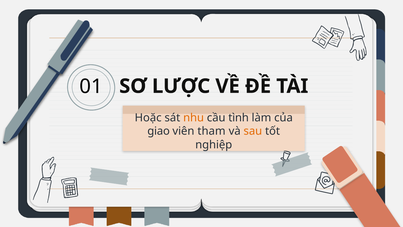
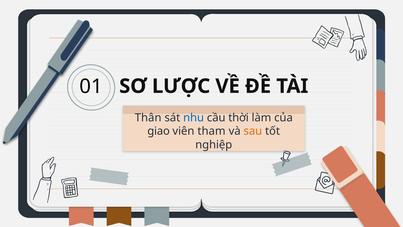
Hoặc: Hoặc -> Thân (148, 118)
nhu colour: orange -> blue (194, 118)
tình: tình -> thời (239, 118)
